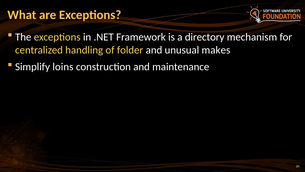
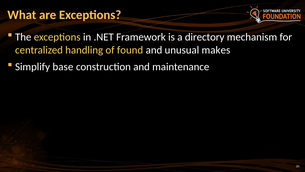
folder: folder -> found (130, 50)
loins: loins -> base (63, 67)
